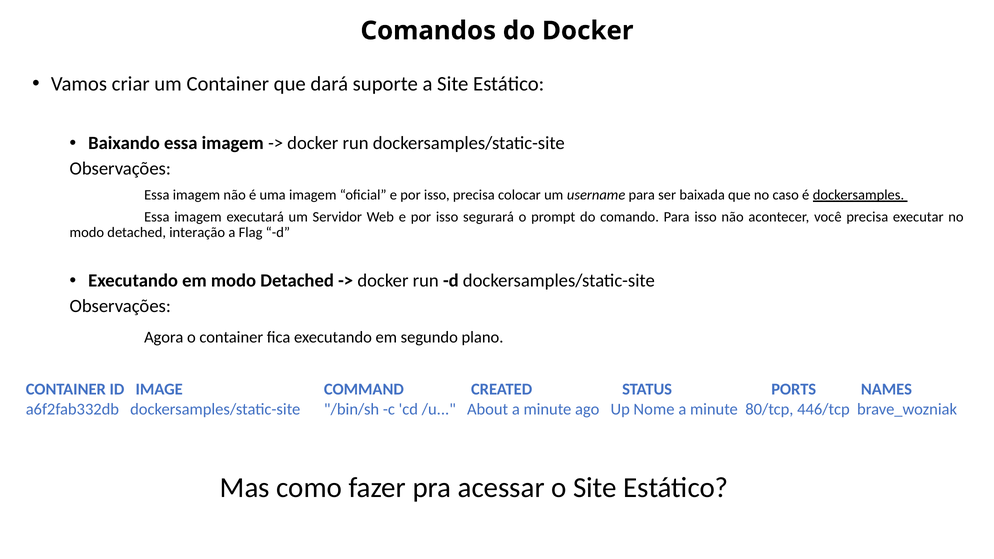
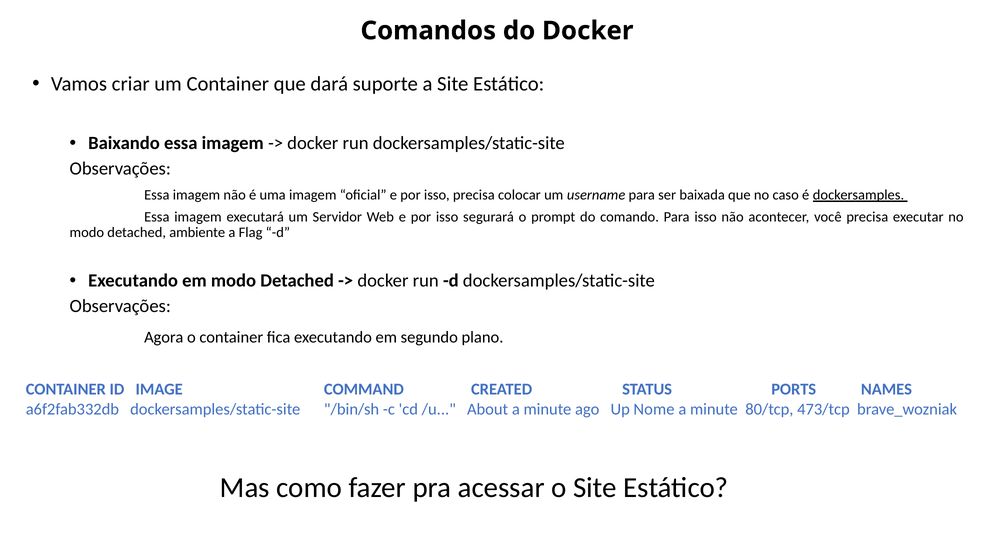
interação: interação -> ambiente (197, 233)
446/tcp: 446/tcp -> 473/tcp (823, 409)
